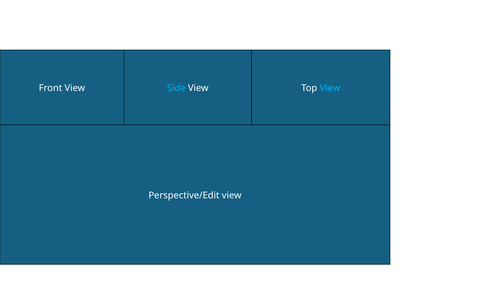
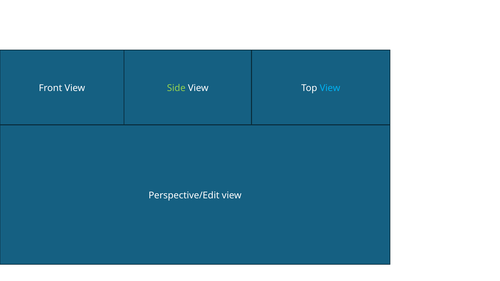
Side colour: light blue -> light green (176, 88)
